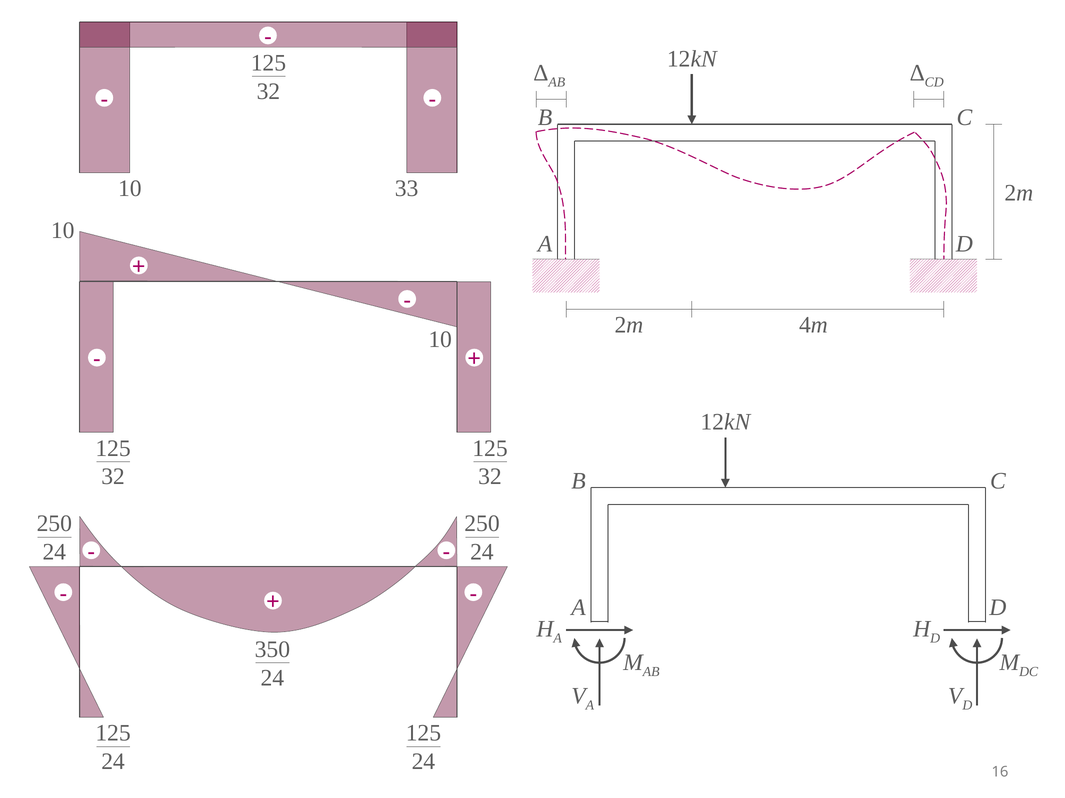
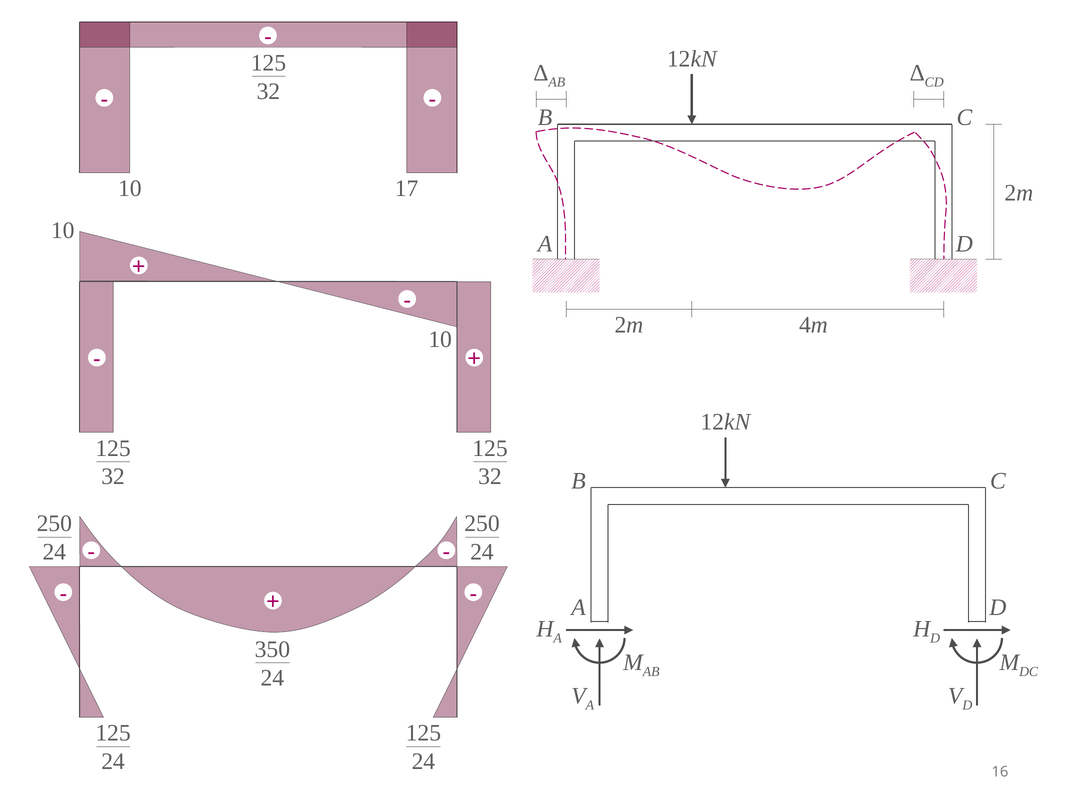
33: 33 -> 17 (407, 189)
